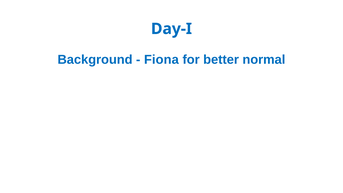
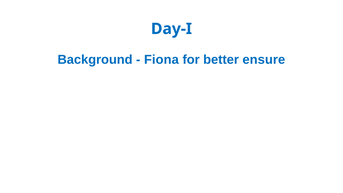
normal: normal -> ensure (264, 60)
